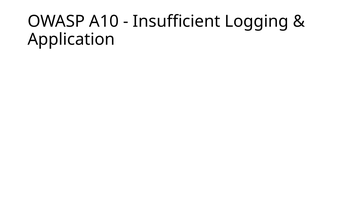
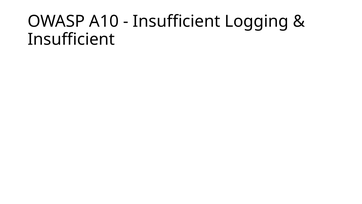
Application: Application -> Insufficient (71, 39)
